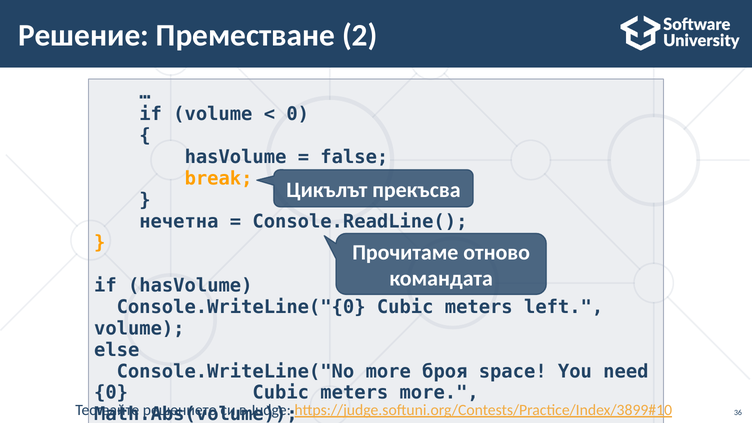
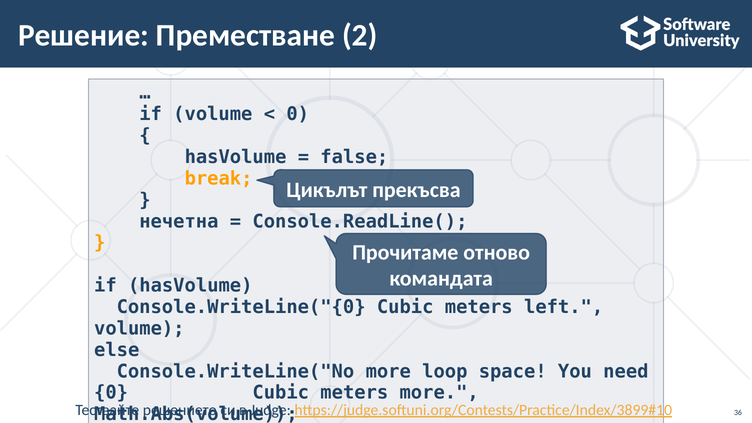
броя: броя -> loop (445, 371)
